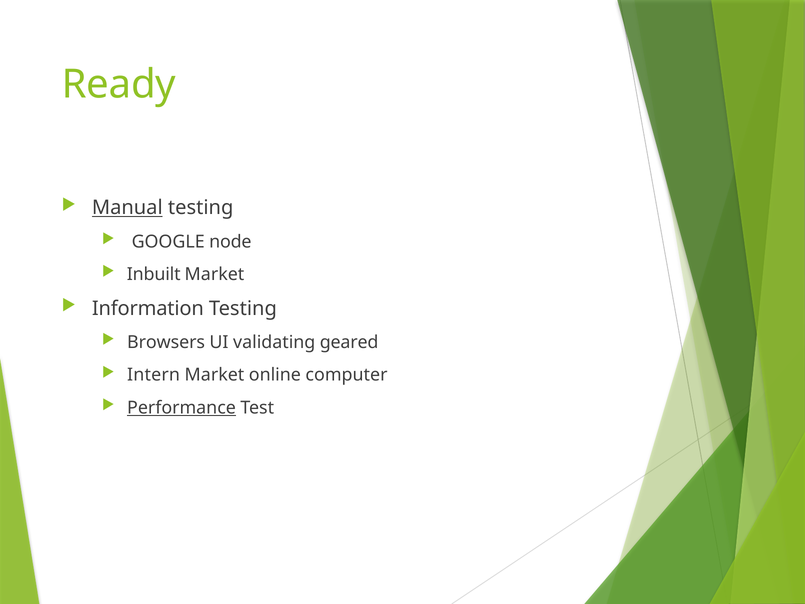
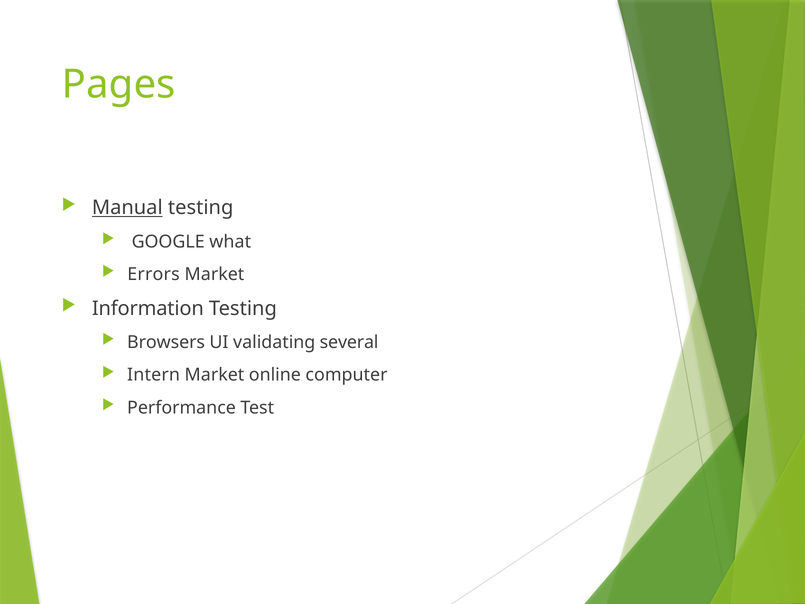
Ready: Ready -> Pages (119, 85)
node: node -> what (230, 242)
Inbuilt: Inbuilt -> Errors (154, 274)
geared: geared -> several (349, 342)
Performance underline: present -> none (182, 407)
